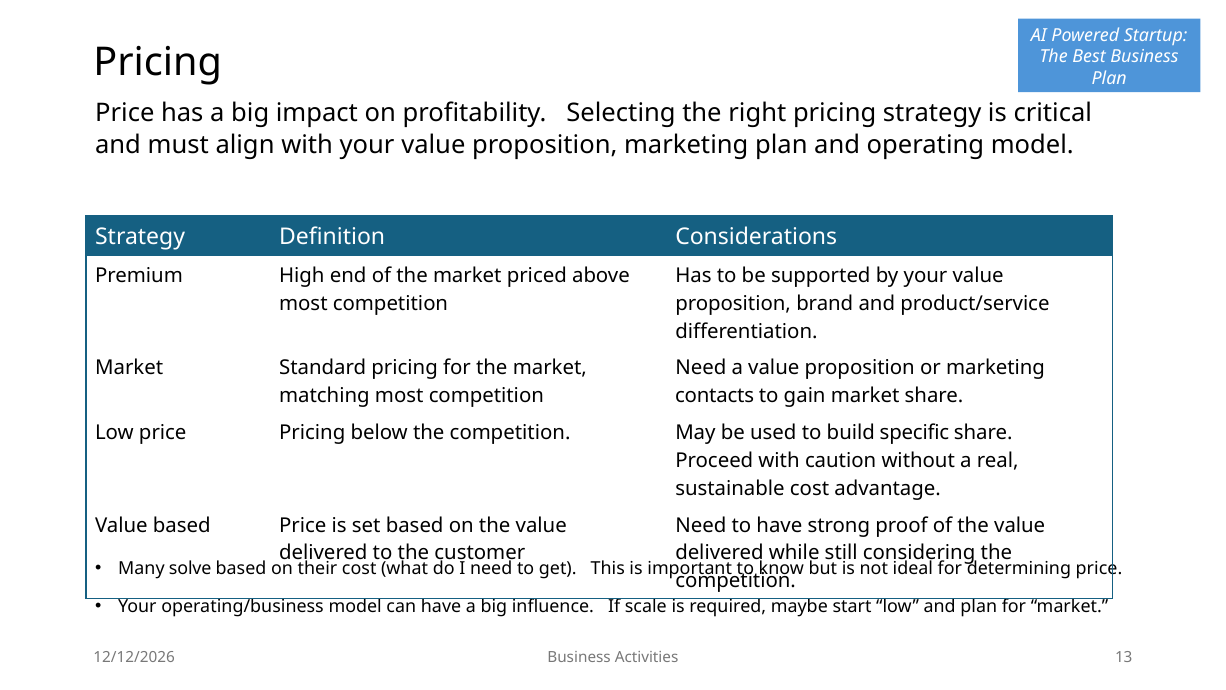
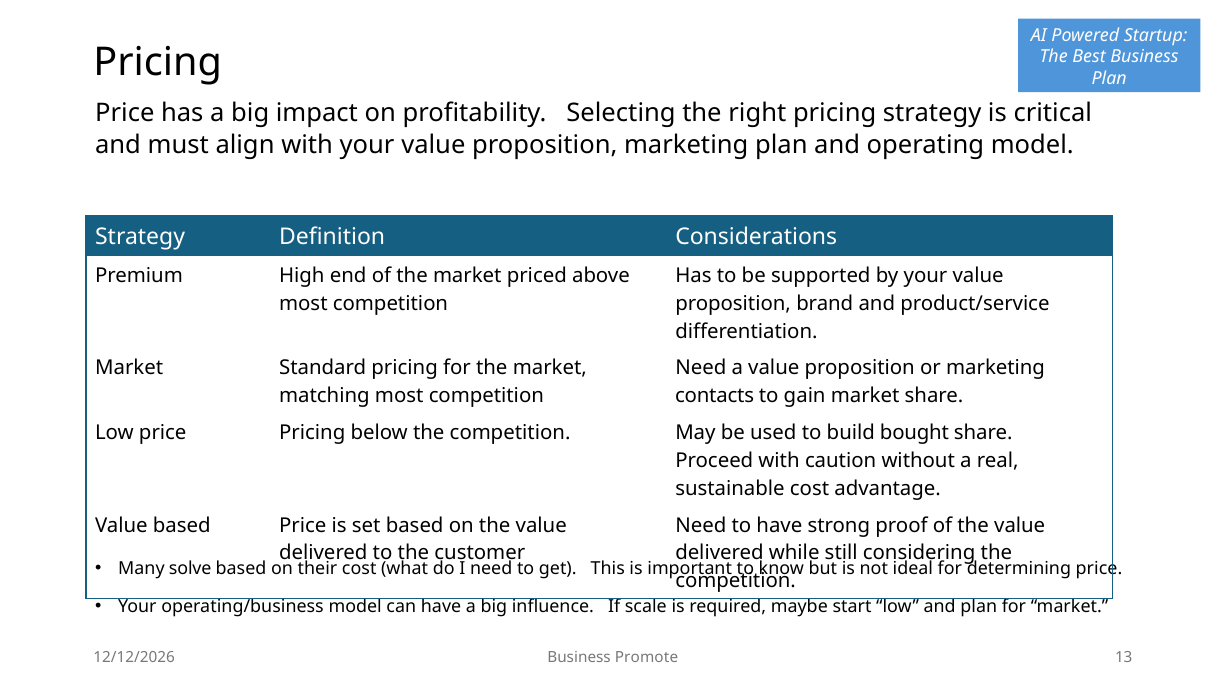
specific: specific -> bought (914, 433)
Activities: Activities -> Promote (646, 657)
